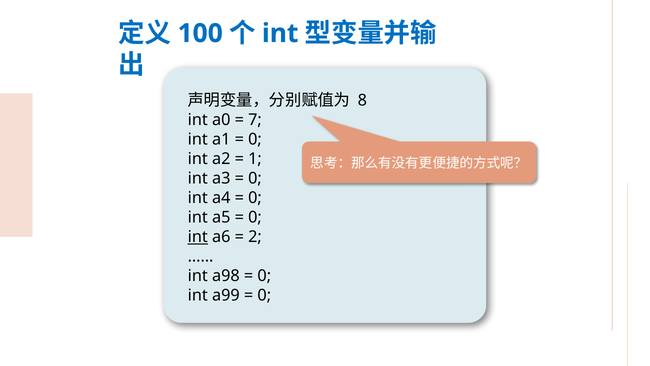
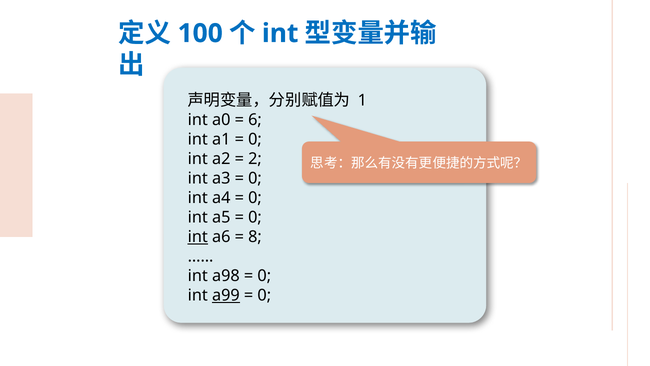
8: 8 -> 1 (362, 100)
7: 7 -> 6 (255, 120)
1: 1 -> 2 (255, 159)
2: 2 -> 8 (255, 237)
a99 underline: none -> present (226, 295)
